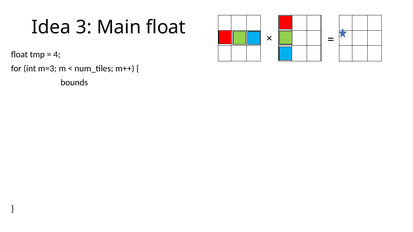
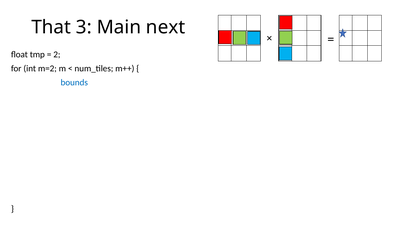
Idea: Idea -> That (51, 27)
Main float: float -> next (166, 27)
4: 4 -> 2 (57, 55)
m=3: m=3 -> m=2 (47, 69)
bounds colour: black -> blue (74, 83)
